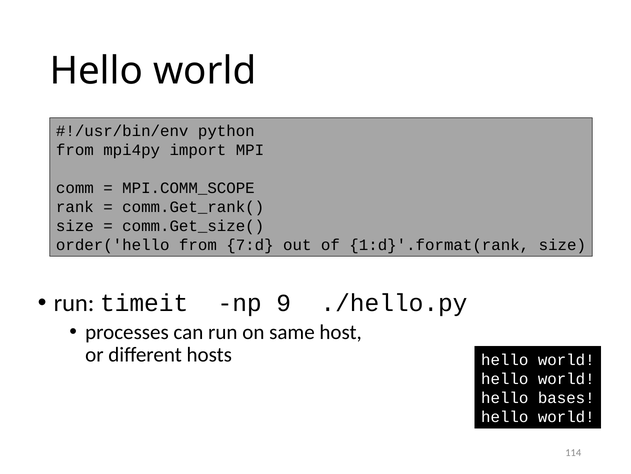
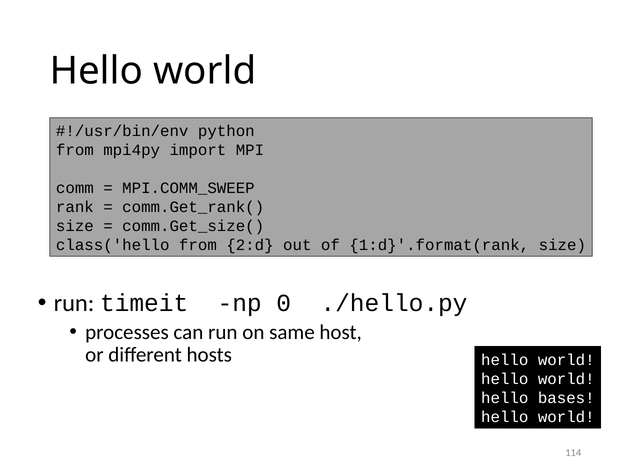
MPI.COMM_SCOPE: MPI.COMM_SCOPE -> MPI.COMM_SWEEP (188, 188)
order('hello: order('hello -> class('hello (113, 245)
7:d: 7:d -> 2:d (250, 245)
9: 9 -> 0 (284, 303)
